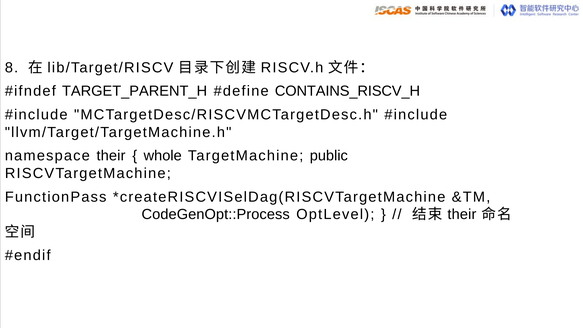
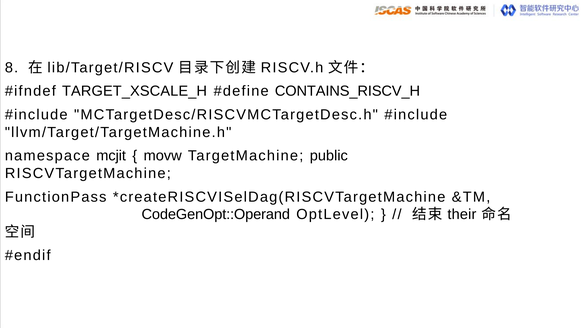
TARGET_PARENT_H: TARGET_PARENT_H -> TARGET_XSCALE_H (135, 91)
namespace their: their -> mcjit (111, 156)
whole: whole -> movw (163, 156)
CodeGenOpt::Process: CodeGenOpt::Process -> CodeGenOpt::Operand (216, 214)
